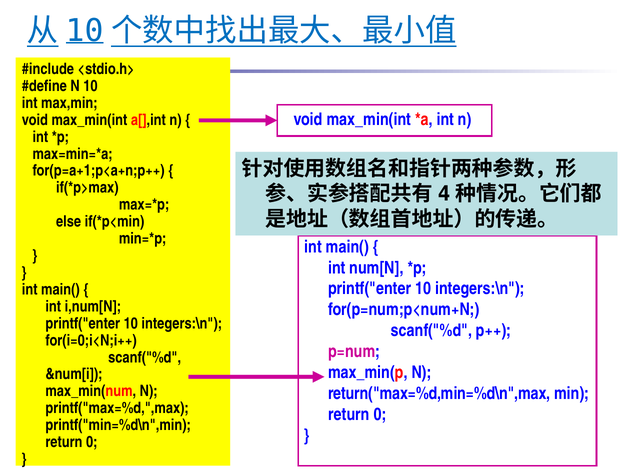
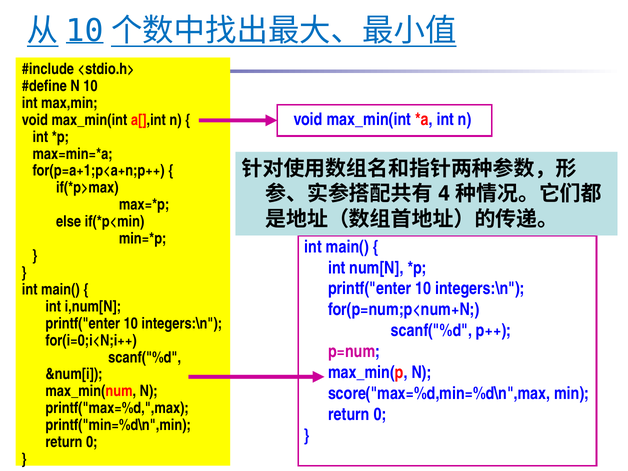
return("max=%d,min=%d\n",max: return("max=%d,min=%d\n",max -> score("max=%d,min=%d\n",max (439, 393)
